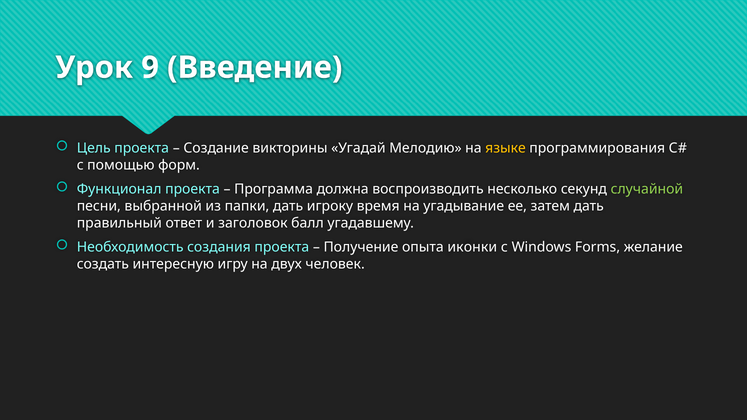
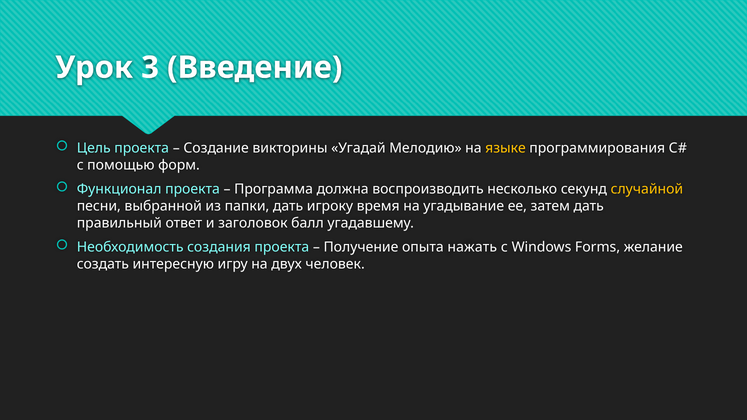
9: 9 -> 3 (150, 68)
случайной colour: light green -> yellow (647, 189)
иконки: иконки -> нажать (472, 247)
